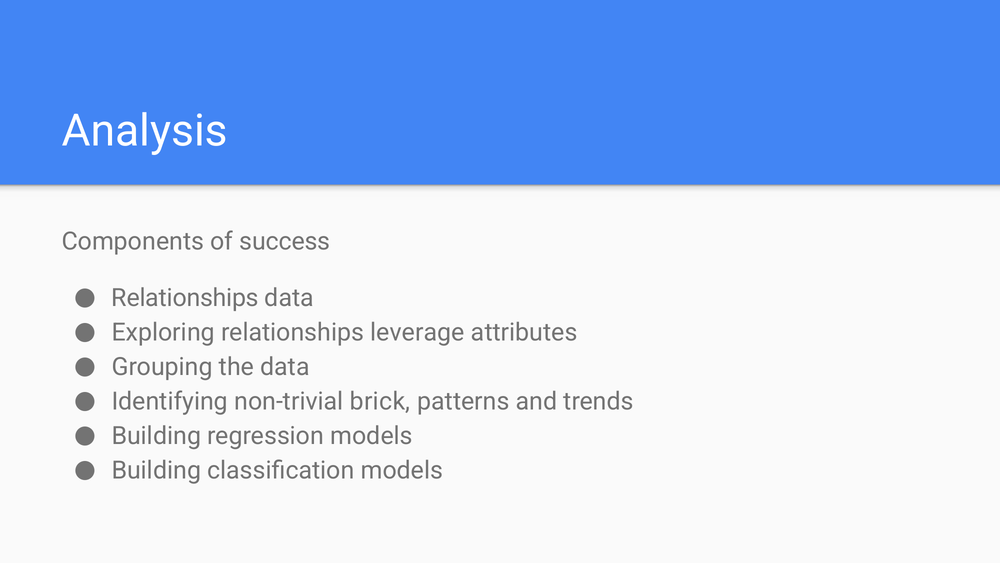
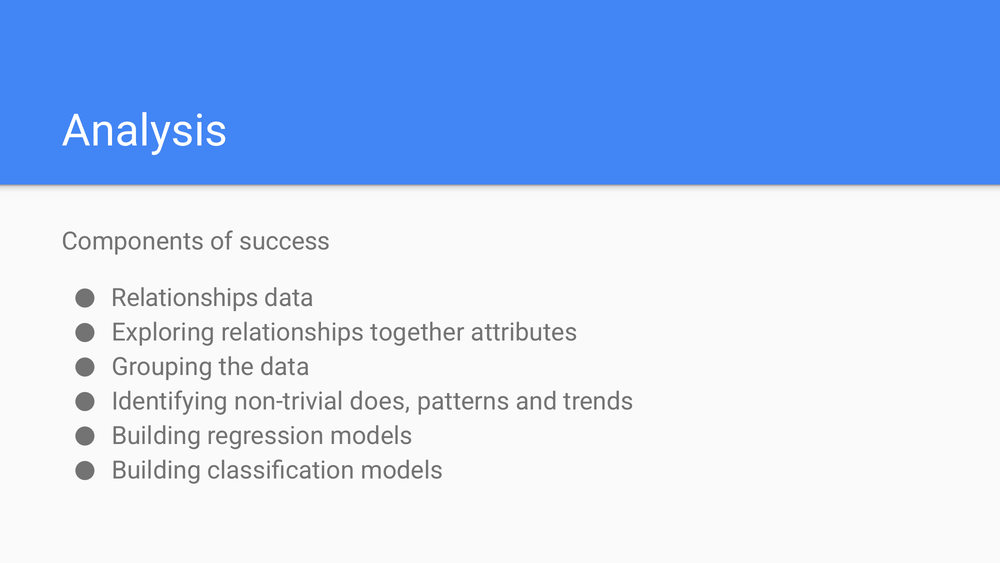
leverage: leverage -> together (417, 332)
brick: brick -> does (380, 401)
